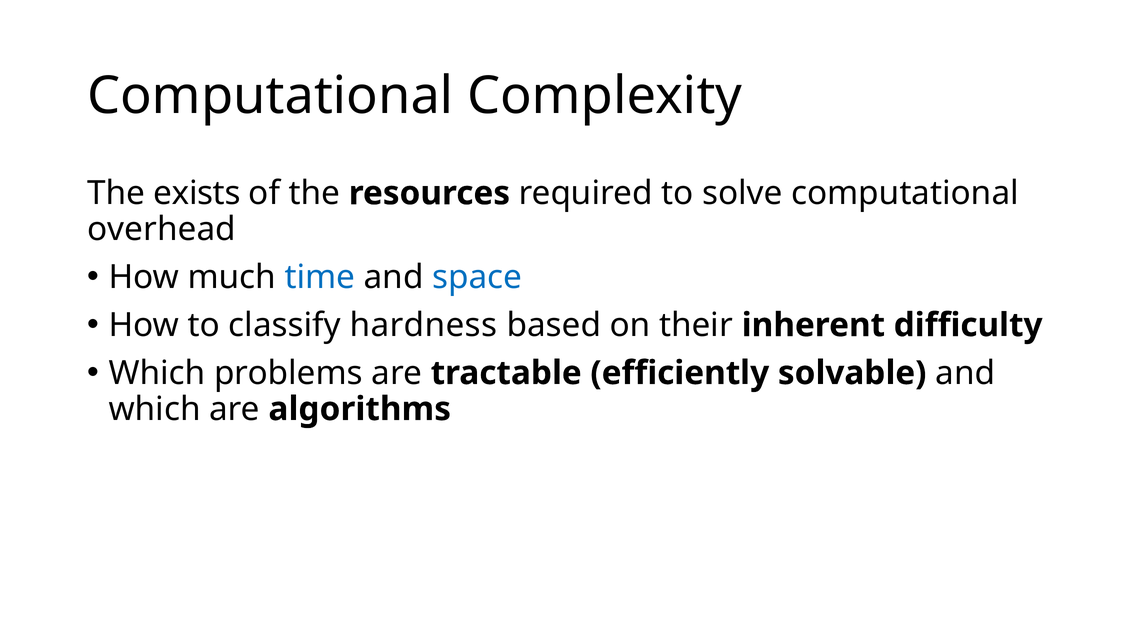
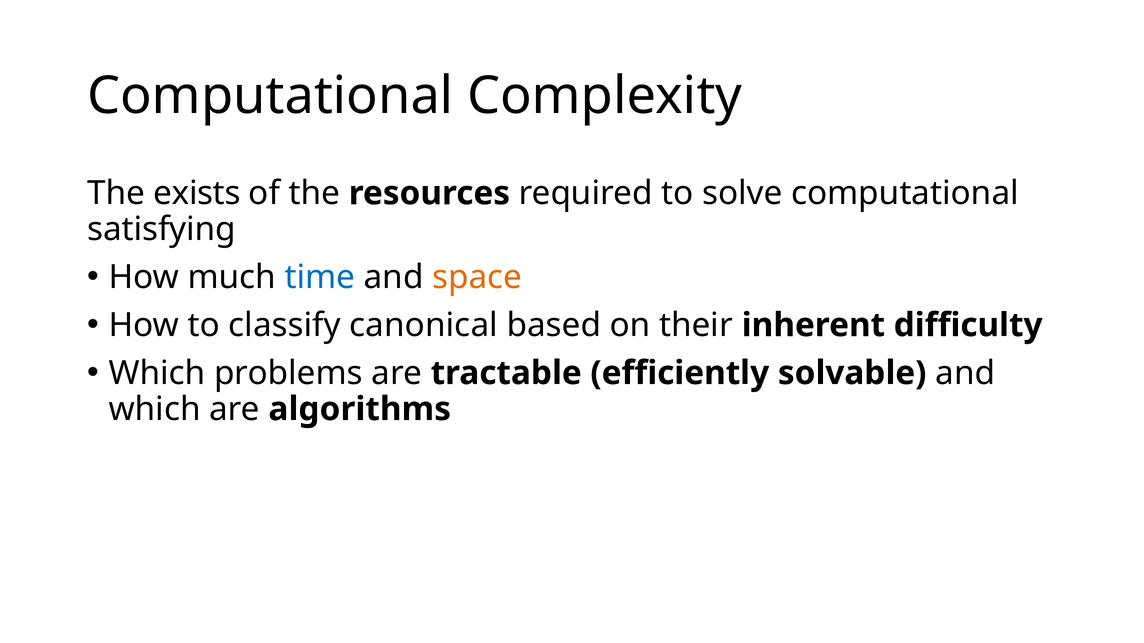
overhead: overhead -> satisfying (162, 229)
space colour: blue -> orange (477, 277)
hardness: hardness -> canonical (424, 325)
